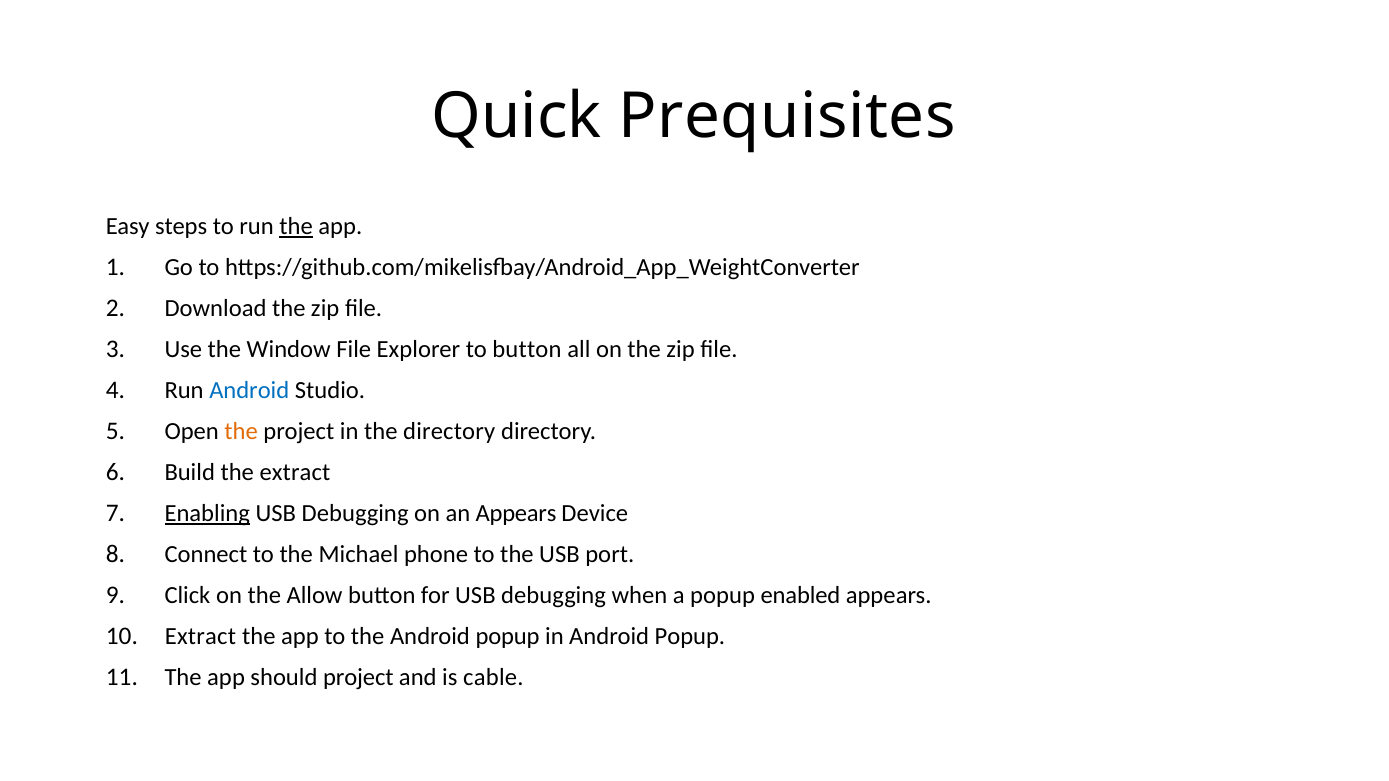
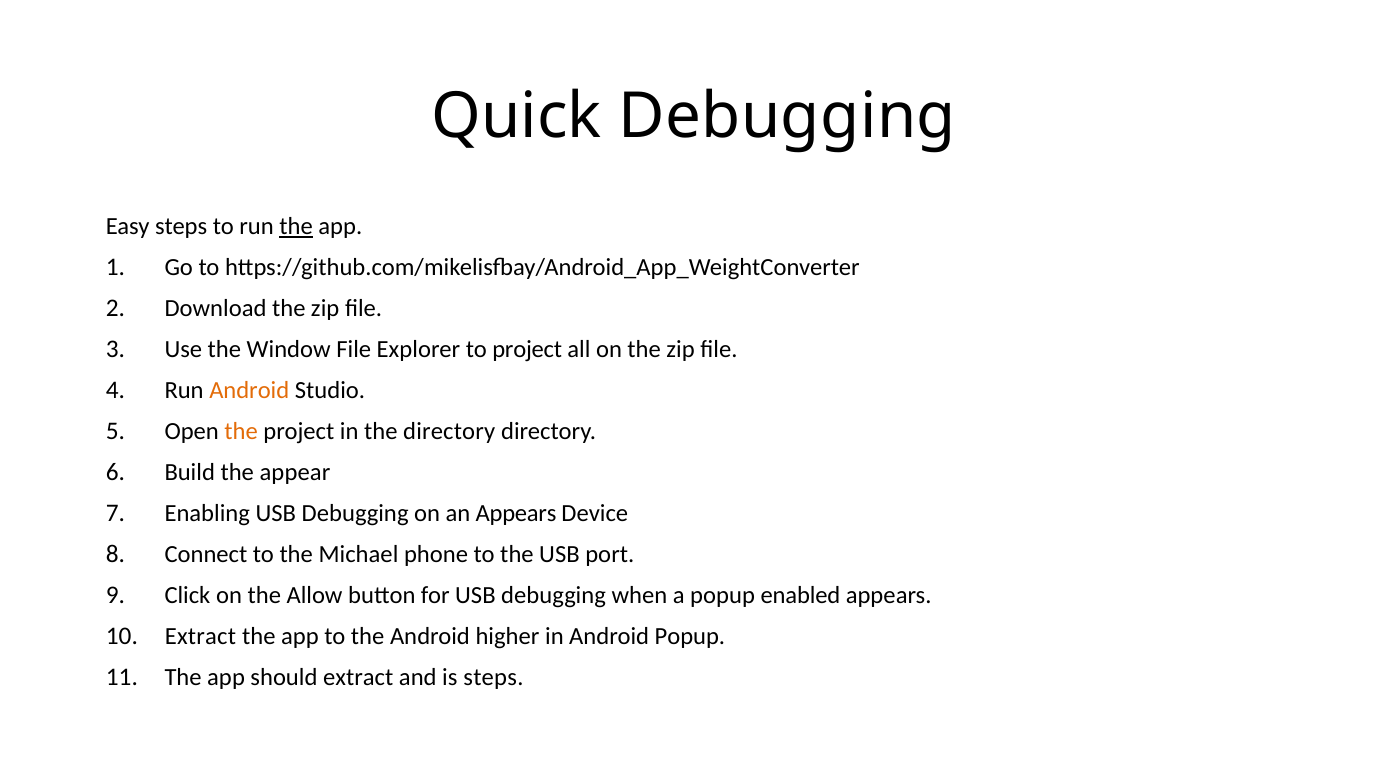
Quick Prequisites: Prequisites -> Debugging (787, 117)
to button: button -> project (527, 349)
Android colour: blue -> orange (249, 391)
the extract: extract -> appear (295, 473)
Enabling underline: present -> none (207, 514)
the Android popup: popup -> higher (508, 637)
should project: project -> extract (358, 678)
is cable: cable -> steps (493, 678)
